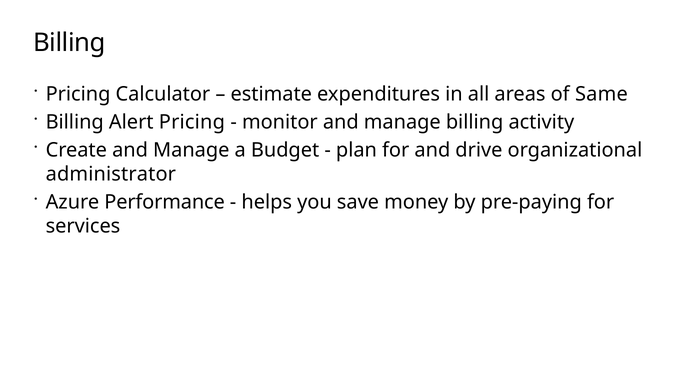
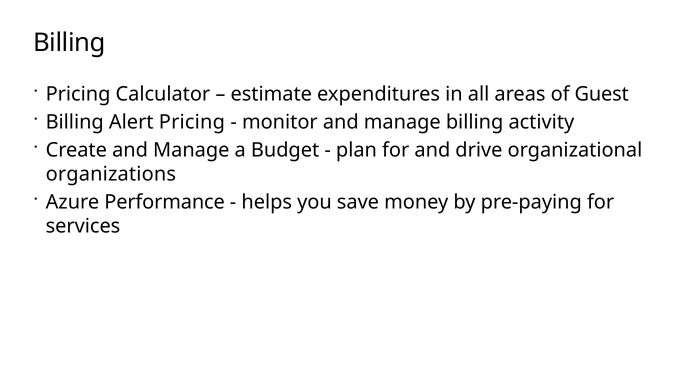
Same: Same -> Guest (602, 94)
administrator: administrator -> organizations (111, 174)
